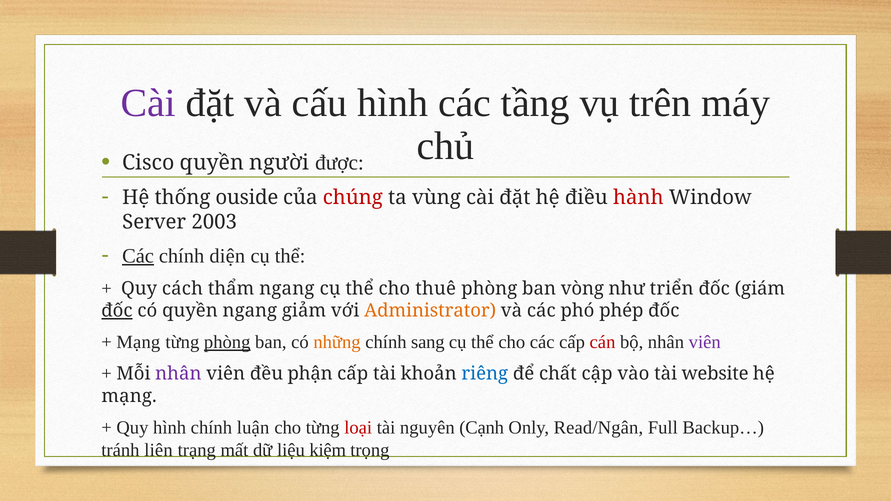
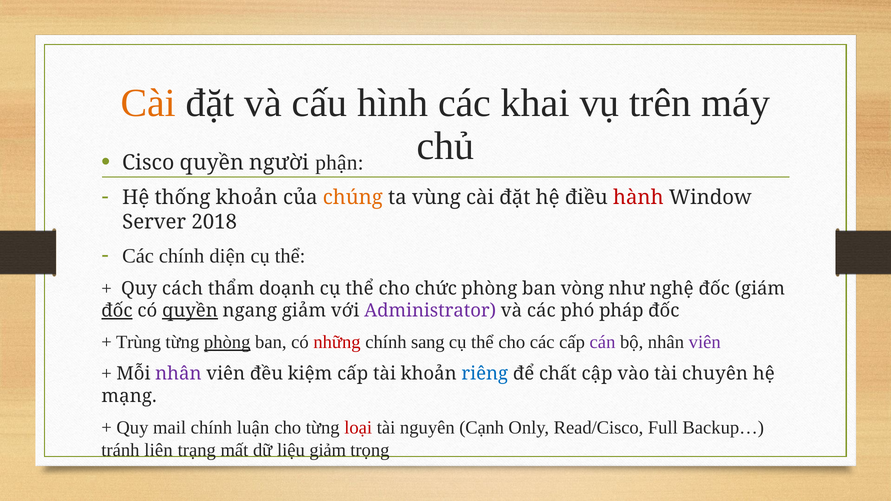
Cài colour: purple -> orange (148, 103)
tầng: tầng -> khai (535, 103)
được: được -> phận (339, 163)
thống ouside: ouside -> khoản (247, 197)
chúng colour: red -> orange (353, 197)
2003: 2003 -> 2018 (214, 222)
Các underline: present -> none (138, 256)
thẩm ngang: ngang -> doạnh (287, 289)
thuê: thuê -> chức (436, 289)
triển: triển -> nghệ (672, 289)
quyền underline: none -> present (190, 311)
Administrator colour: orange -> purple (430, 311)
phép: phép -> pháp (621, 311)
Mạng: Mạng -> Trùng (138, 342)
những colour: orange -> red (337, 342)
cán colour: red -> purple (603, 342)
phận: phận -> kiệm (310, 374)
website: website -> chuyên (715, 374)
Quy hình: hình -> mail (170, 428)
Read/Ngân: Read/Ngân -> Read/Cisco (599, 428)
liệu kiệm: kiệm -> giảm (328, 450)
